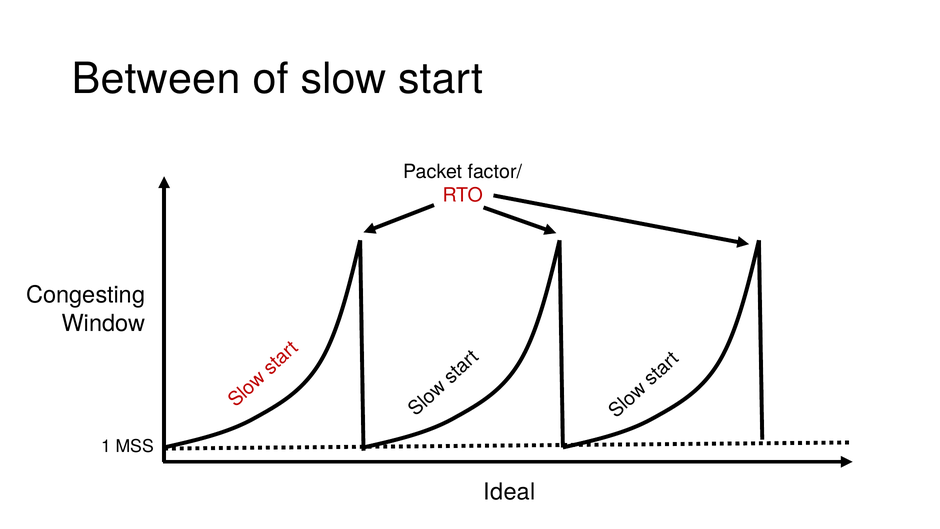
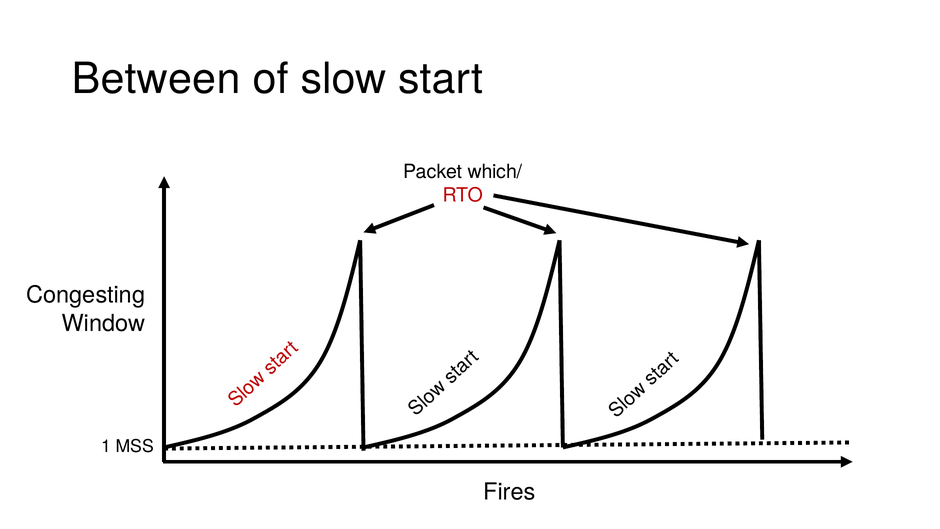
factor/: factor/ -> which/ (495, 172)
Ideal: Ideal -> Fires (510, 492)
